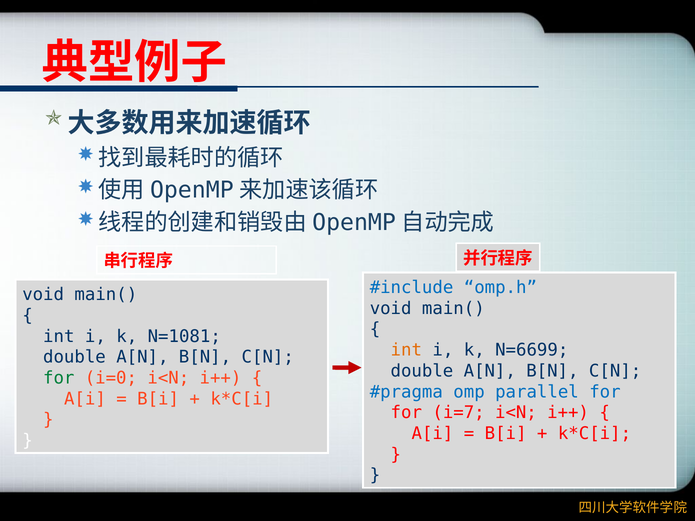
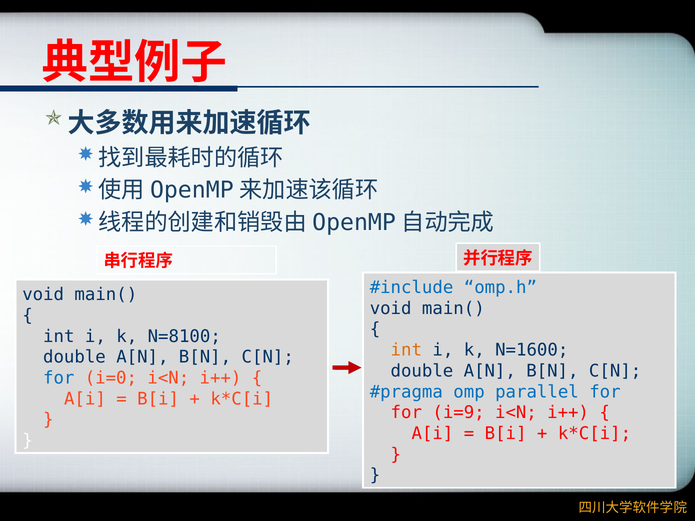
N=1081: N=1081 -> N=8100 (184, 337)
N=6699: N=6699 -> N=1600 (532, 350)
for colour: green -> blue (59, 378)
i=7: i=7 -> i=9 (459, 413)
